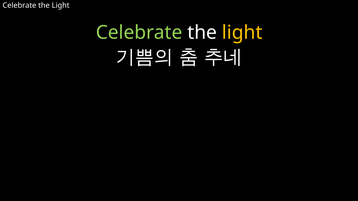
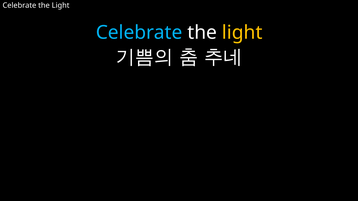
Celebrate colour: light green -> light blue (139, 33)
